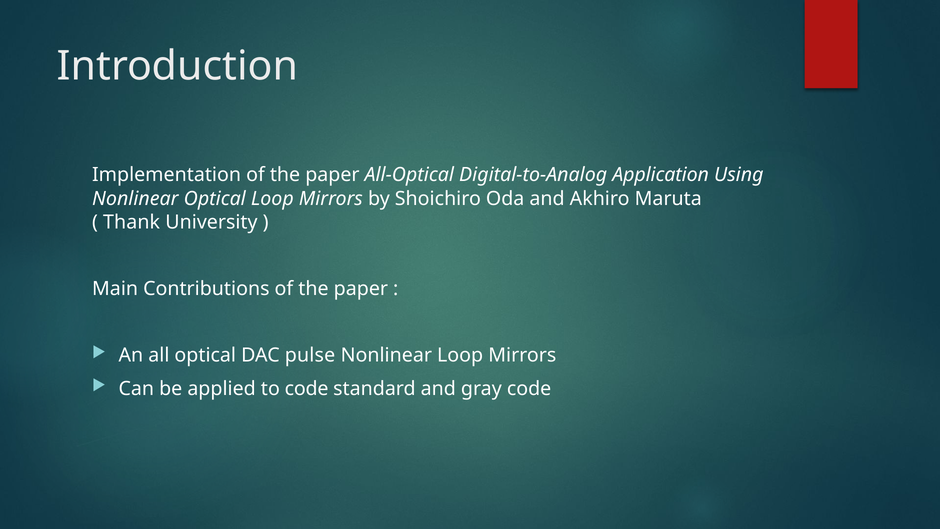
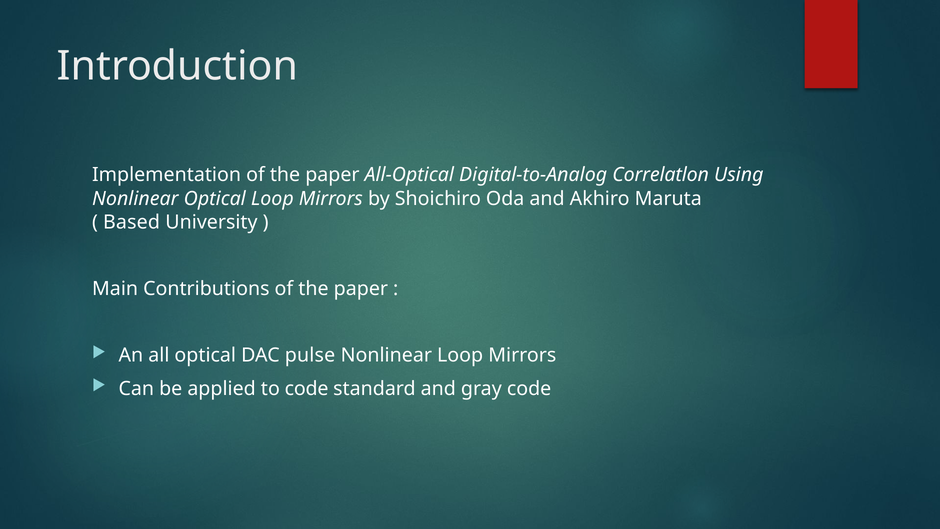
Application: Application -> Correlatlon (661, 175)
Thank: Thank -> Based (132, 222)
